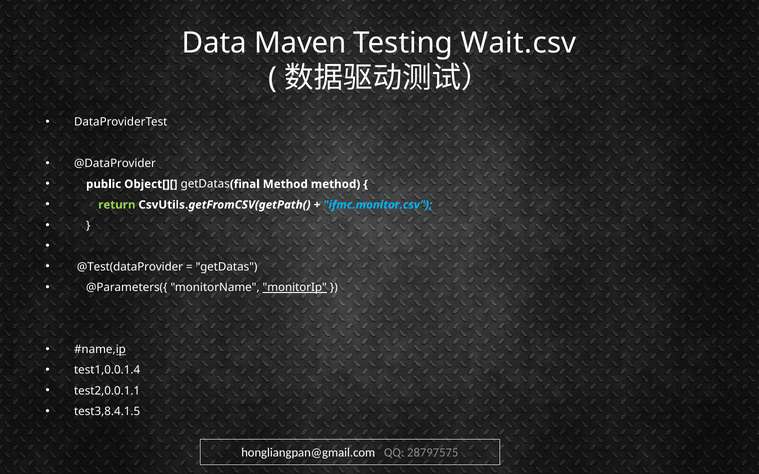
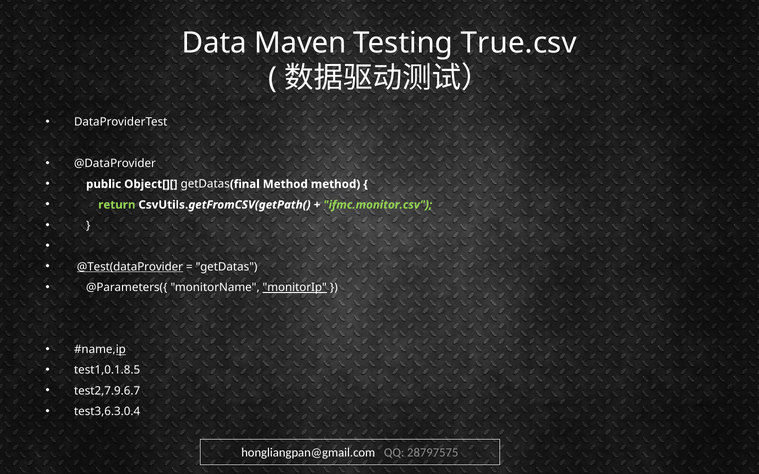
Wait.csv: Wait.csv -> True.csv (519, 43)
ifmc.monitor.csv colour: light blue -> light green (378, 205)
@Test(dataProvider underline: none -> present (130, 267)
test1,0.0.1.4: test1,0.0.1.4 -> test1,0.1.8.5 (107, 370)
test2,0.0.1.1: test2,0.0.1.1 -> test2,7.9.6.7 (107, 391)
test3,8.4.1.5: test3,8.4.1.5 -> test3,6.3.0.4 (107, 412)
